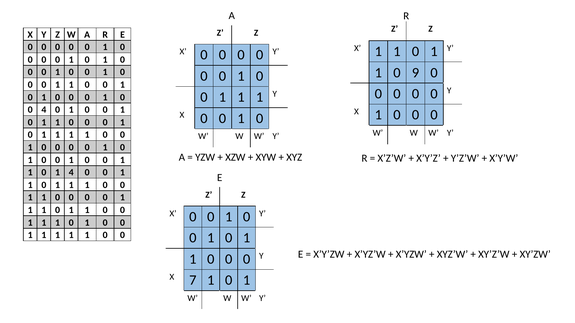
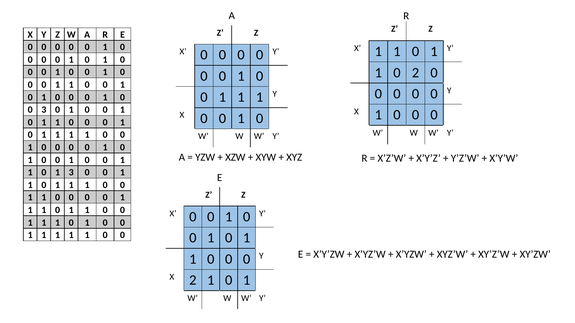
0 9: 9 -> 2 (415, 73)
0 4: 4 -> 3 (44, 110)
1 4: 4 -> 3 (71, 173)
X 7: 7 -> 2 (193, 281)
